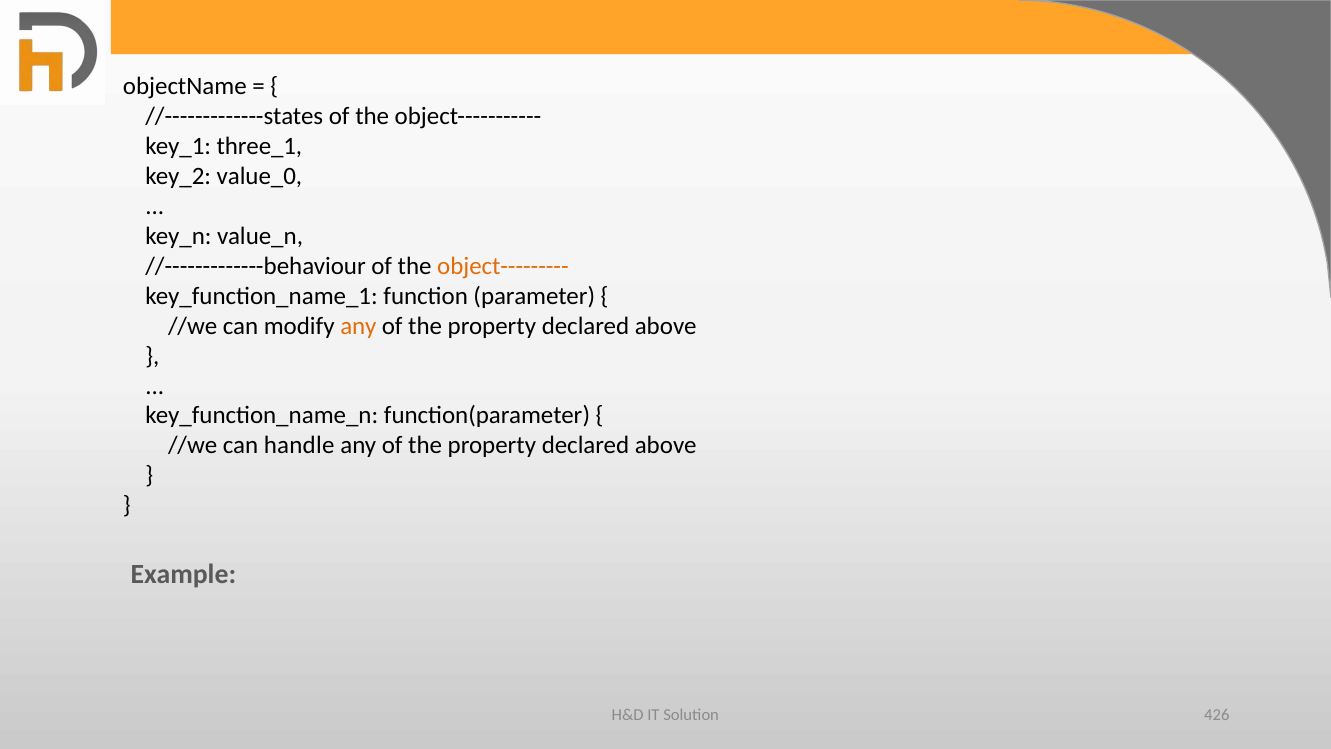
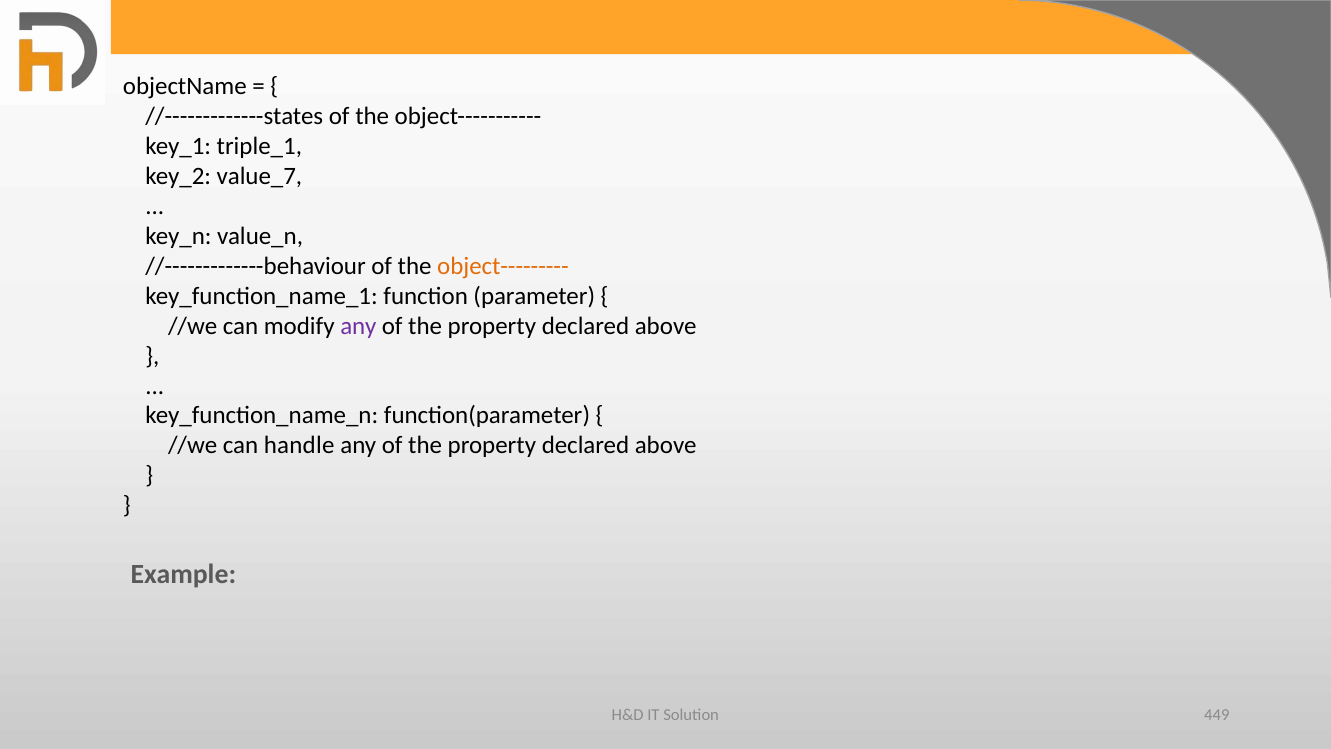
three_1: three_1 -> triple_1 (259, 146)
value_0: value_0 -> value_7 (259, 176)
any colour: orange -> purple (358, 326)
426: 426 -> 449 (1217, 715)
